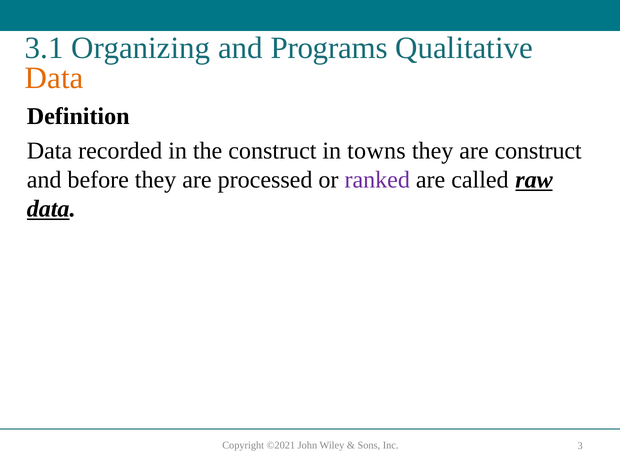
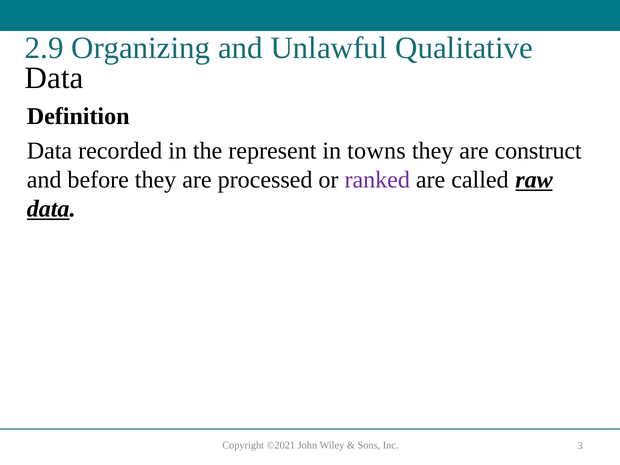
3.1: 3.1 -> 2.9 (44, 48)
Programs: Programs -> Unlawful (329, 48)
Data colour: orange -> black (54, 78)
the construct: construct -> represent (272, 151)
